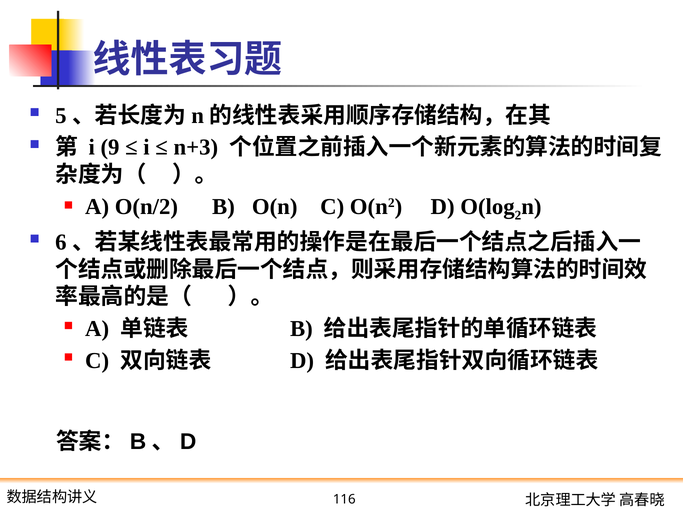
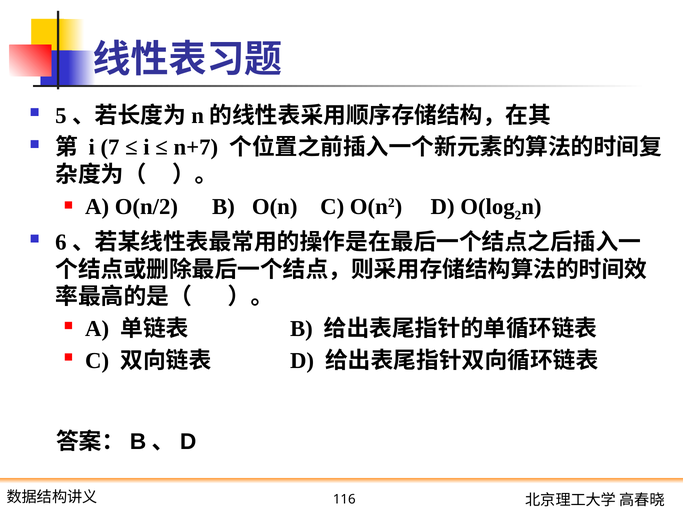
9: 9 -> 7 (110, 148)
n+3: n+3 -> n+7 (196, 148)
